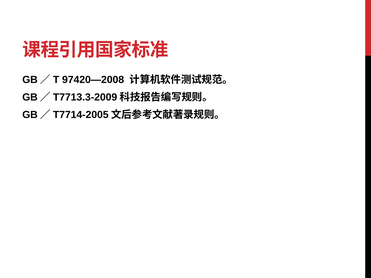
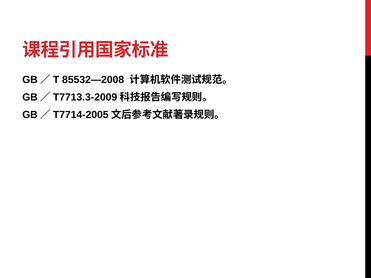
97420—2008: 97420—2008 -> 85532—2008 (93, 80)
